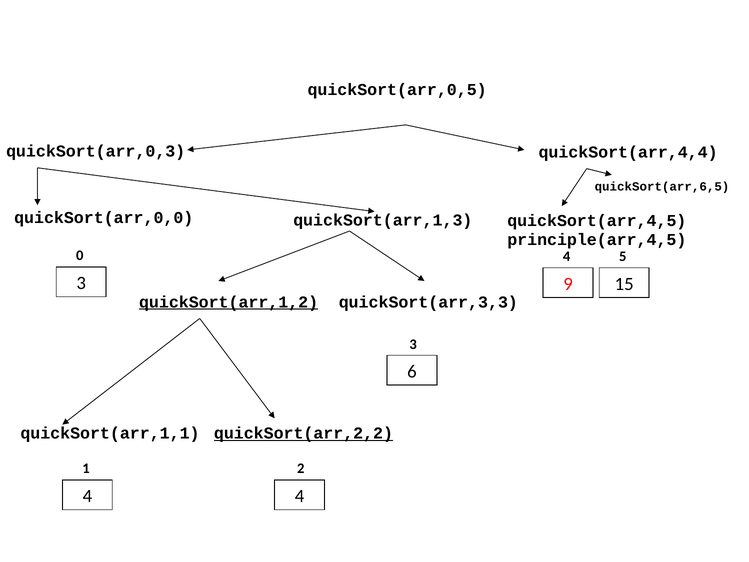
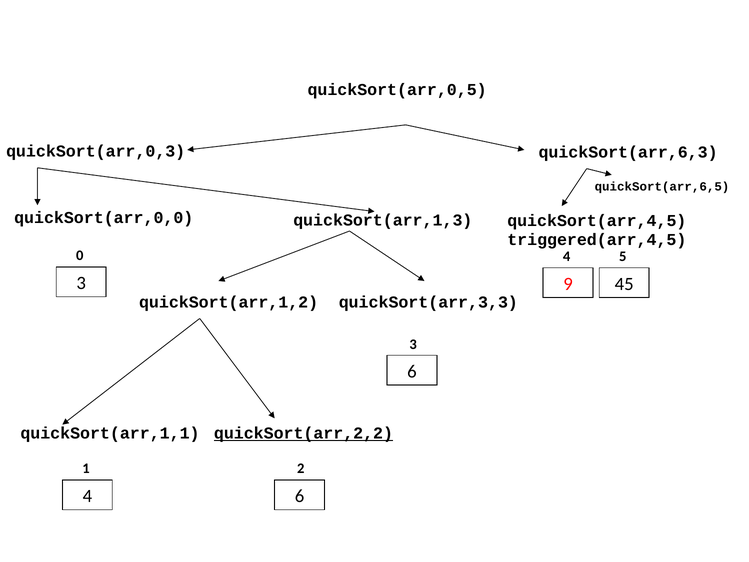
quickSort(arr,4,4: quickSort(arr,4,4 -> quickSort(arr,6,3 (628, 152)
principle(arr,4,5: principle(arr,4,5 -> triggered(arr,4,5 (597, 240)
15: 15 -> 45 (624, 284)
quickSort(arr,1,2 underline: present -> none (229, 302)
4 4: 4 -> 6 (300, 496)
